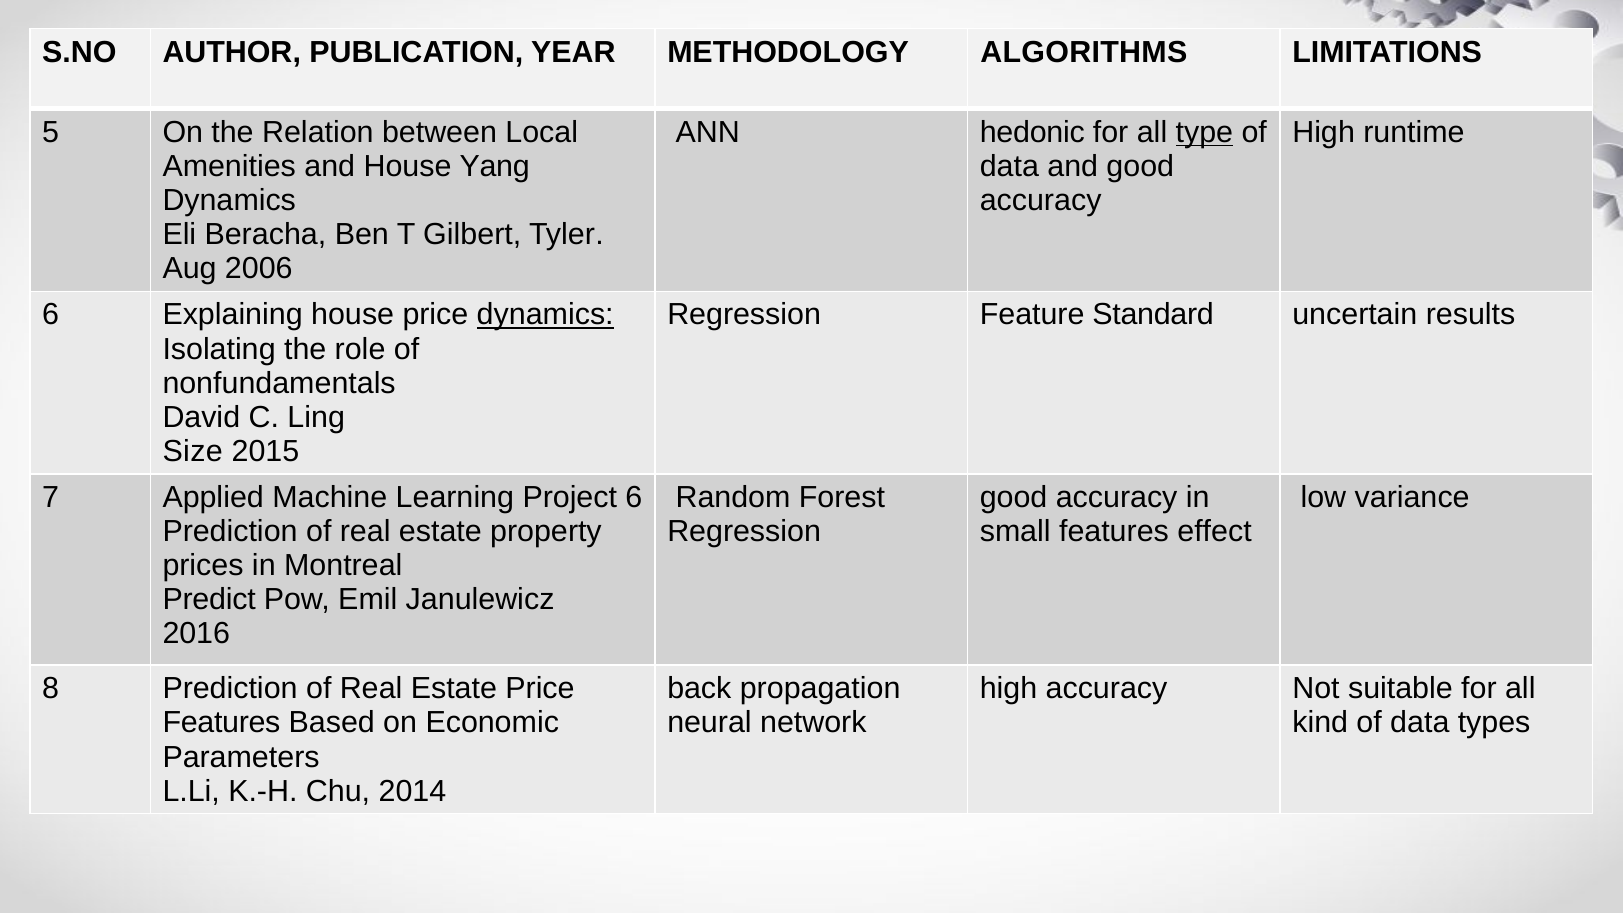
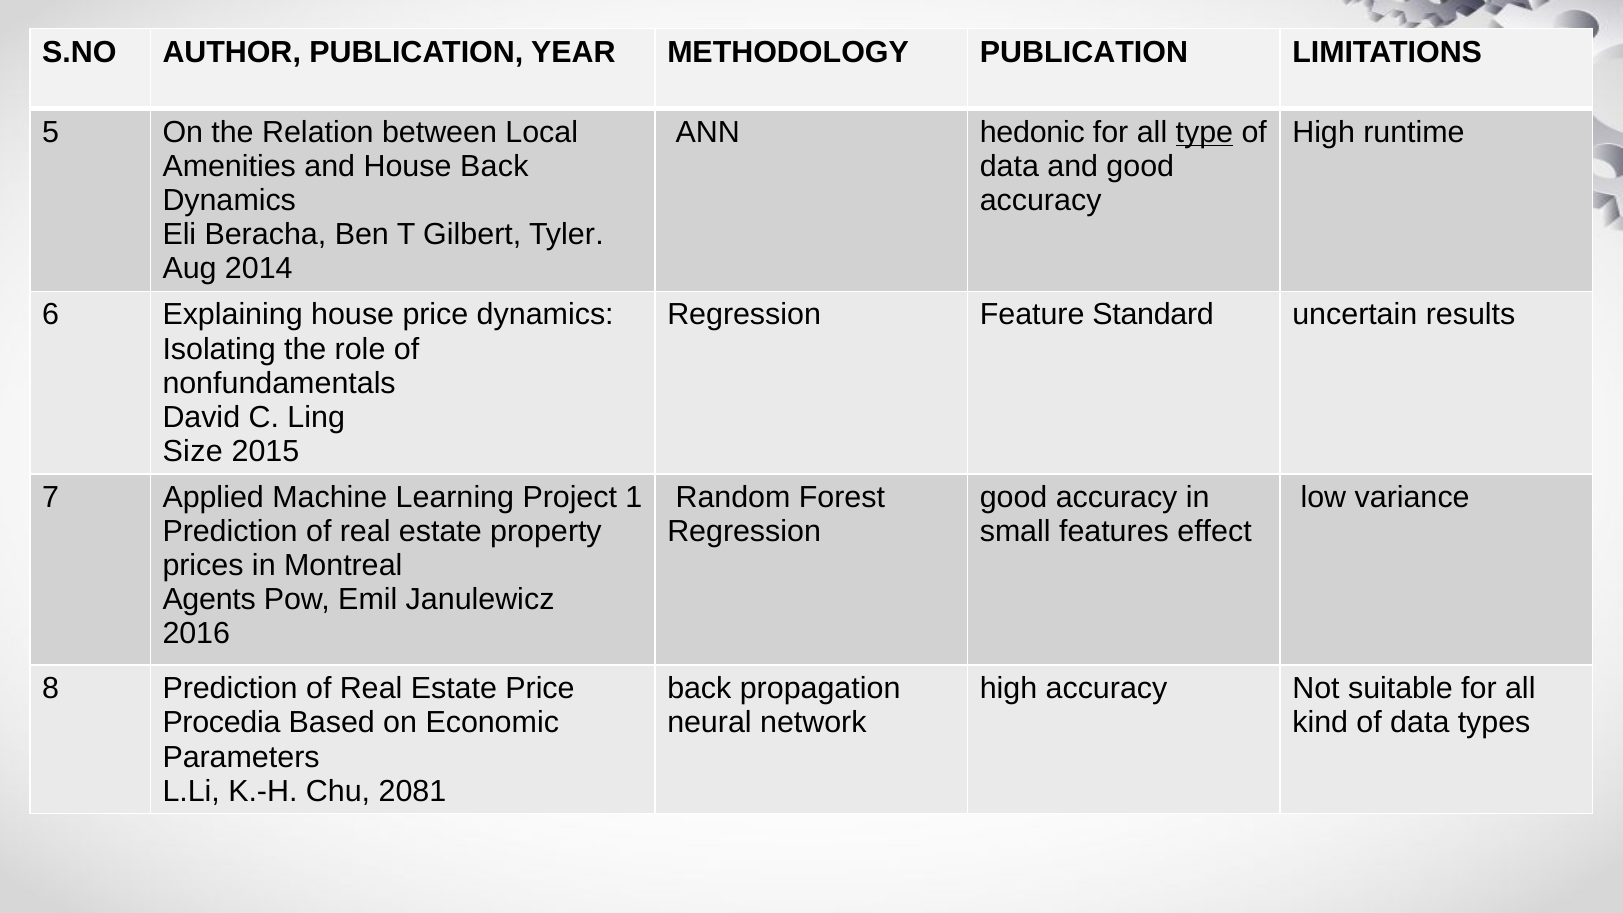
METHODOLOGY ALGORITHMS: ALGORITHMS -> PUBLICATION (1084, 52)
House Yang: Yang -> Back (494, 166)
2006: 2006 -> 2014 (259, 269)
dynamics underline: present -> none (545, 315)
Project 6: 6 -> 1 (634, 498)
Predict: Predict -> Agents (209, 600)
Features: Features -> Procedia (221, 723)
2014: 2014 -> 2081 (412, 791)
